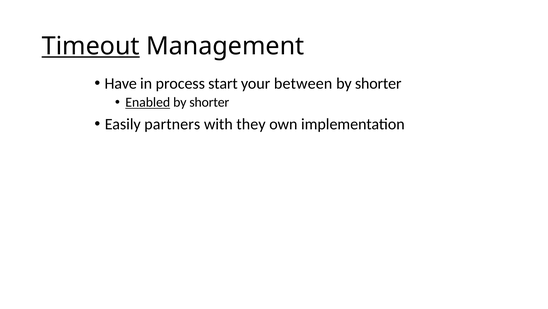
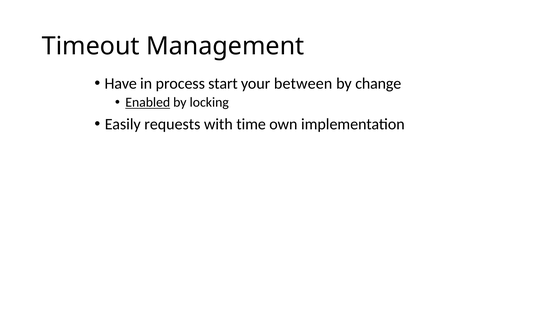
Timeout underline: present -> none (91, 46)
shorter: shorter -> change (378, 83)
shorter: shorter -> locking (209, 102)
partners: partners -> requests (172, 124)
they: they -> time (251, 124)
